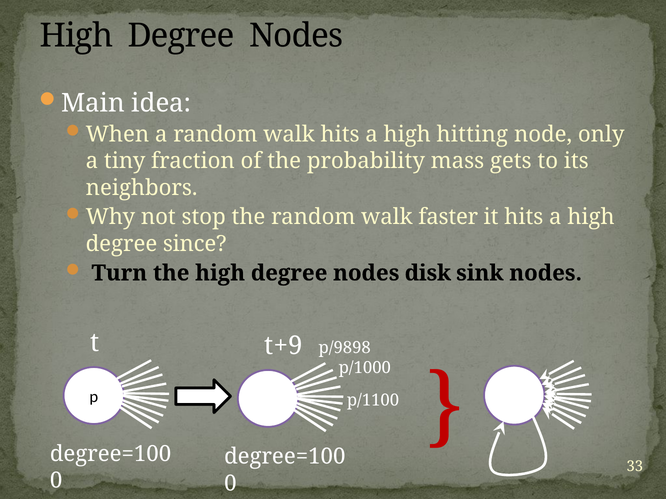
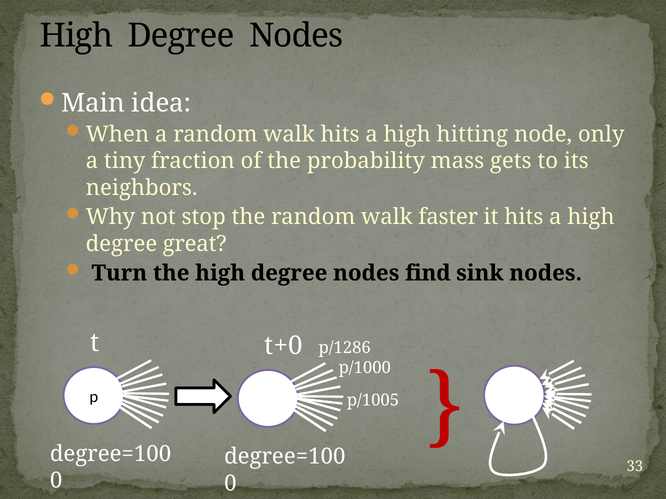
since: since -> great (195, 244)
disk: disk -> find (428, 273)
t+9: t+9 -> t+0 (283, 346)
p/9898: p/9898 -> p/1286 (345, 348)
p/1100: p/1100 -> p/1005 (373, 400)
